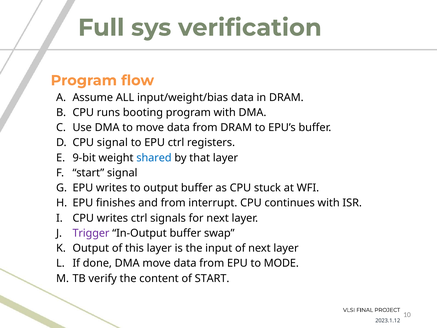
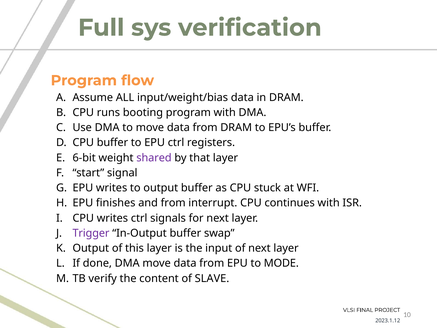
CPU signal: signal -> buffer (112, 143)
9-bit: 9-bit -> 6-bit (84, 158)
shared colour: blue -> purple (154, 158)
of START: START -> SLAVE (212, 278)
